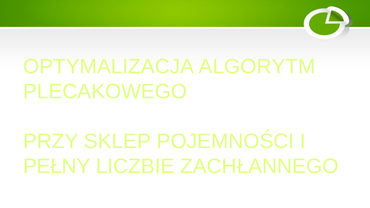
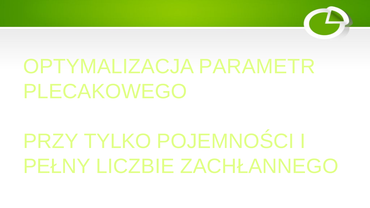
ALGORYTM: ALGORYTM -> PARAMETR (257, 66)
SKLEP: SKLEP -> TYLKO (118, 141)
